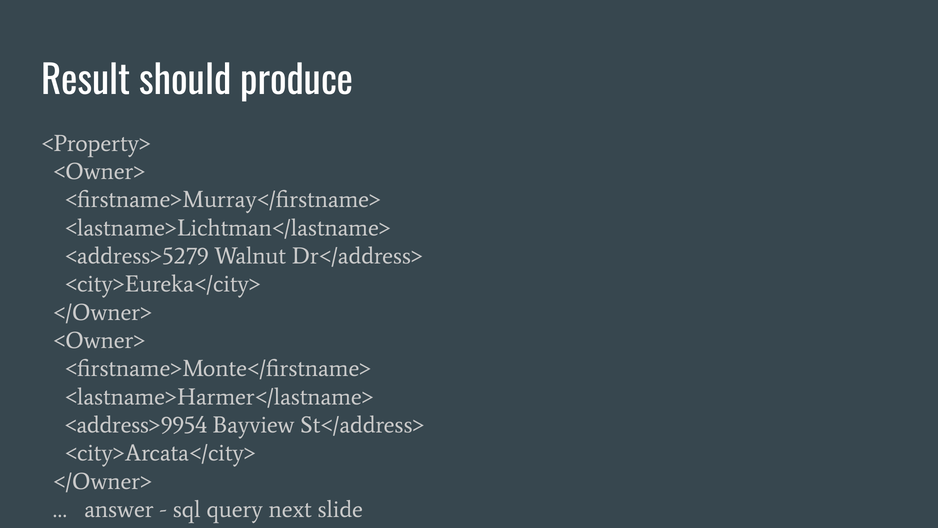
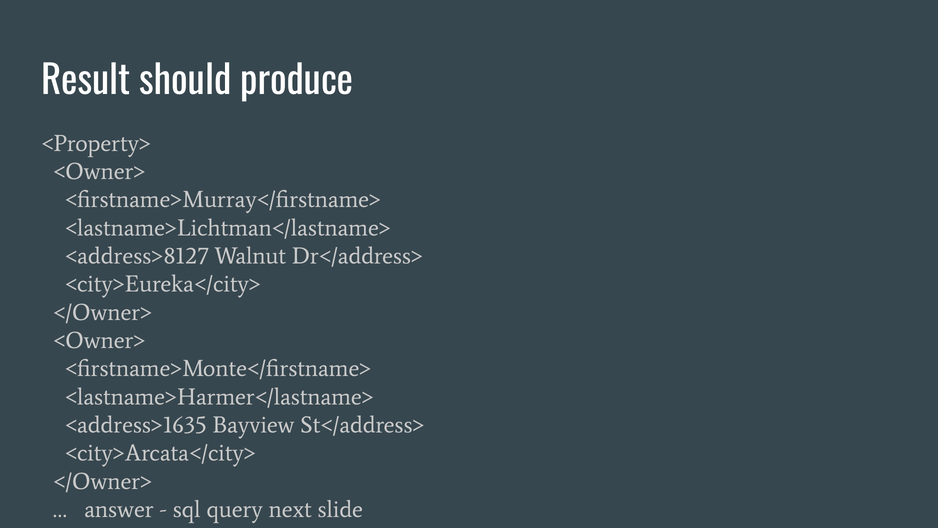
<address>5279: <address>5279 -> <address>8127 (137, 256)
<address>9954: <address>9954 -> <address>1635 (136, 425)
